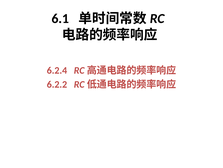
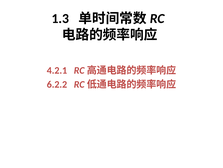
6.1: 6.1 -> 1.3 (60, 18)
6.2.4: 6.2.4 -> 4.2.1 (57, 70)
